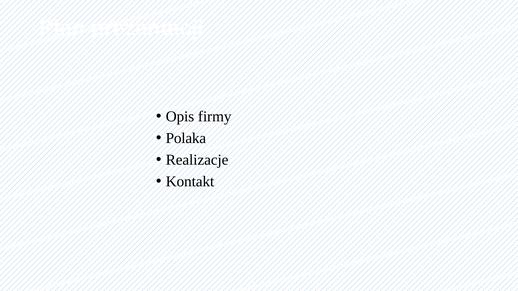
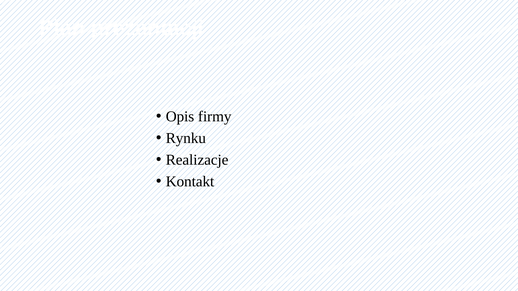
Polaka: Polaka -> Rynku (186, 138)
